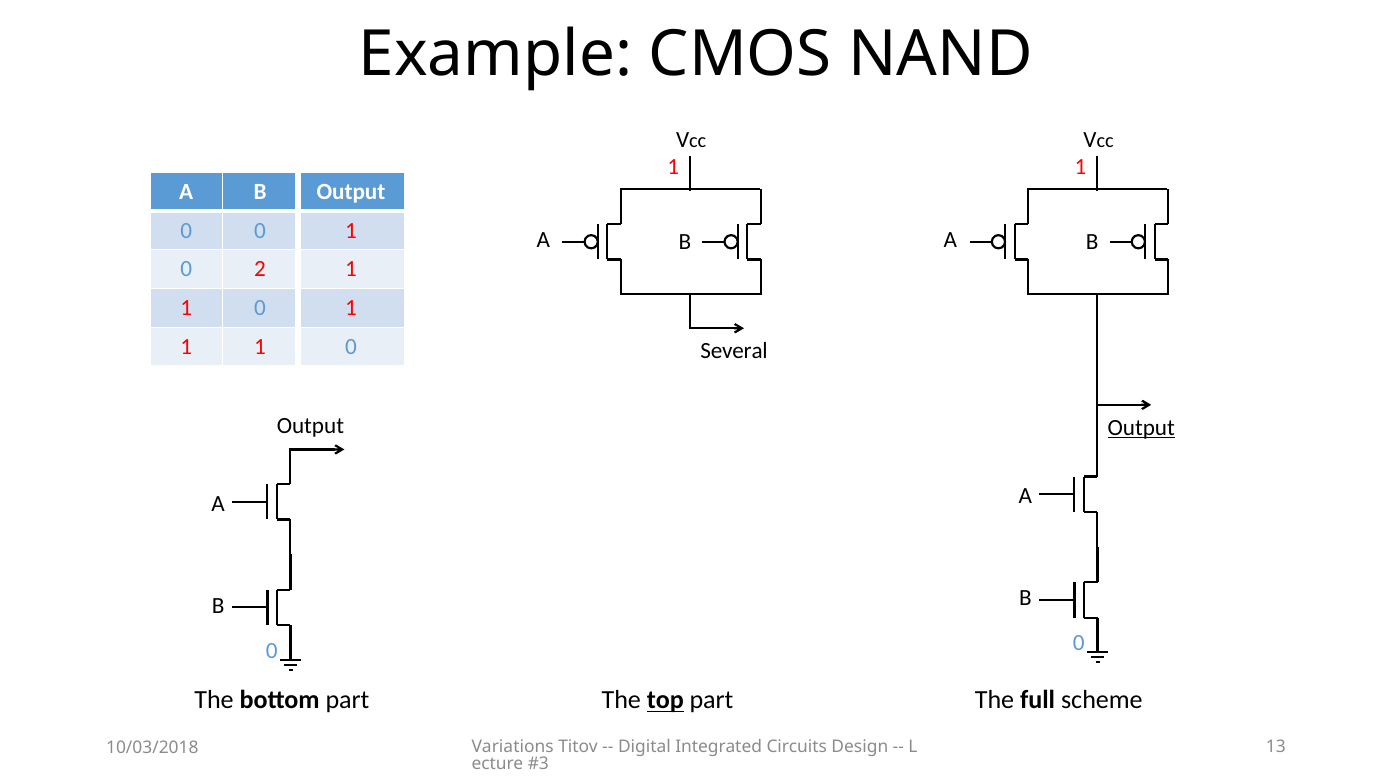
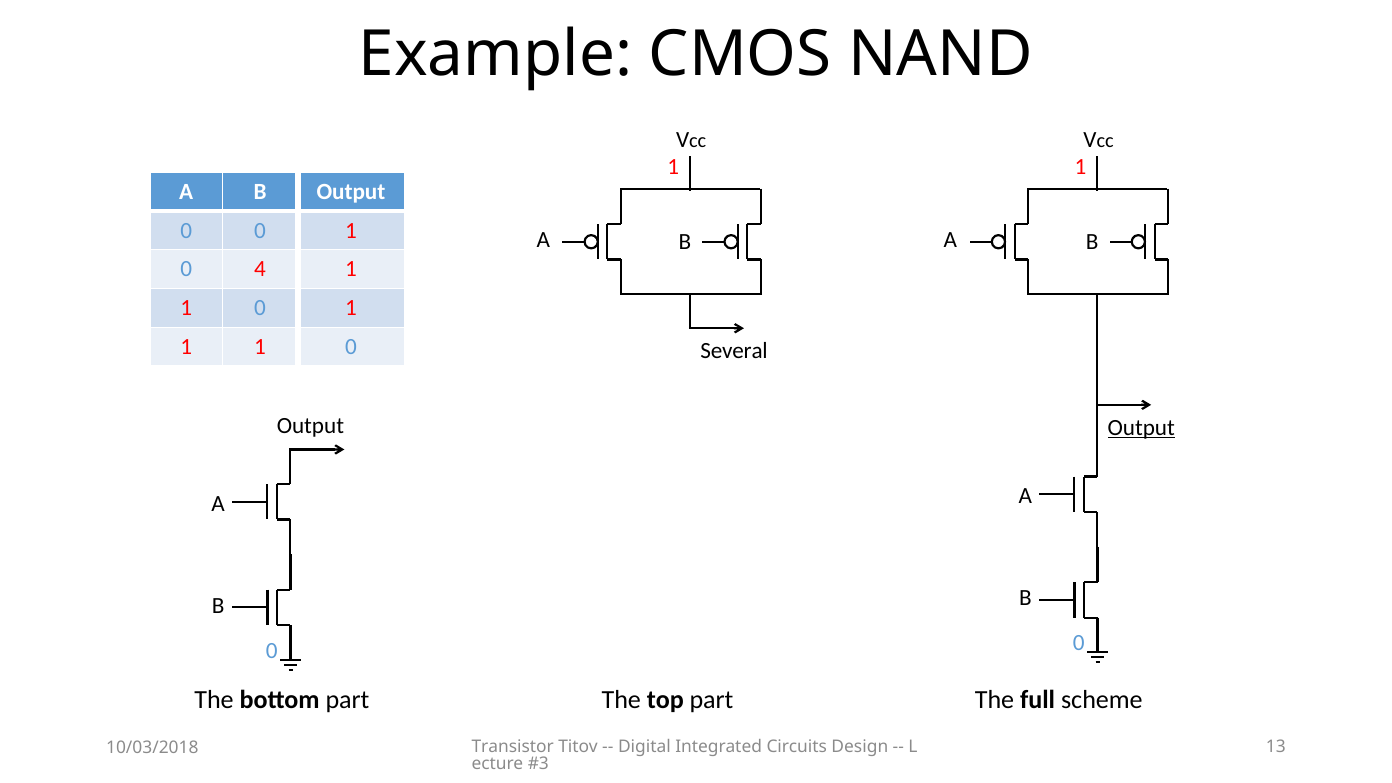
2: 2 -> 4 (260, 269)
top underline: present -> none (665, 700)
Variations: Variations -> Transistor (513, 746)
